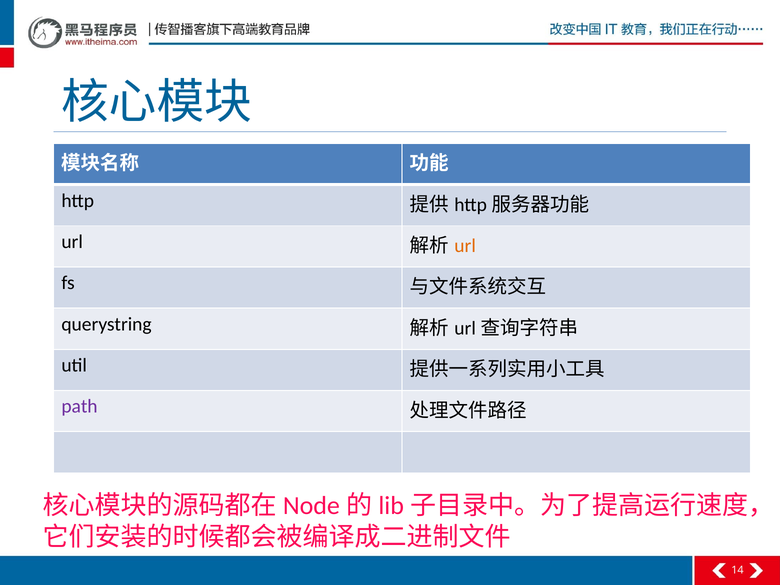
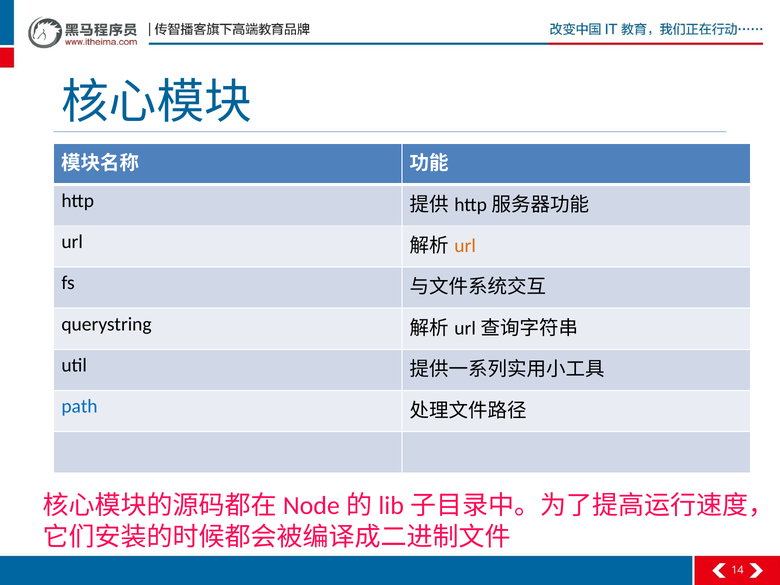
path colour: purple -> blue (79, 407)
